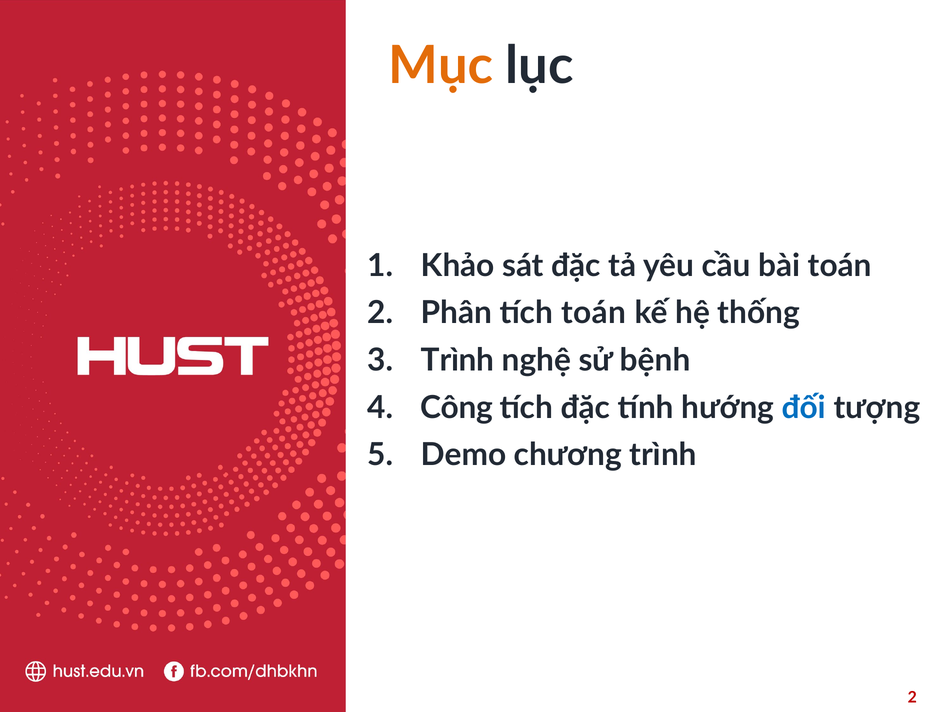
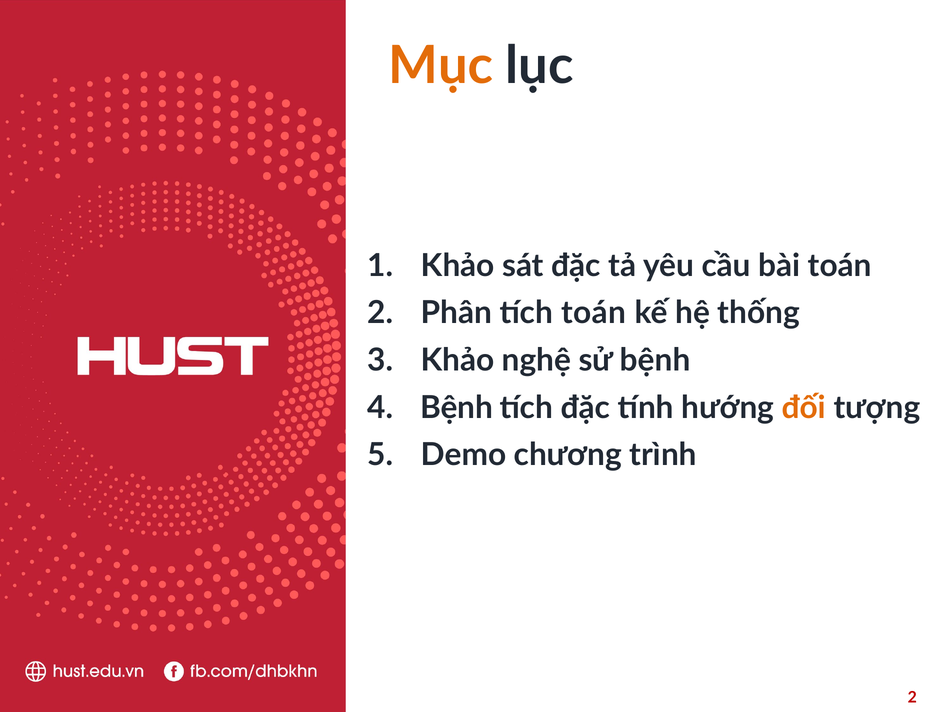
Trình: Trình -> Khảo (458, 360)
Công: Công -> Bệnh (457, 407)
đối colour: blue -> orange (804, 407)
